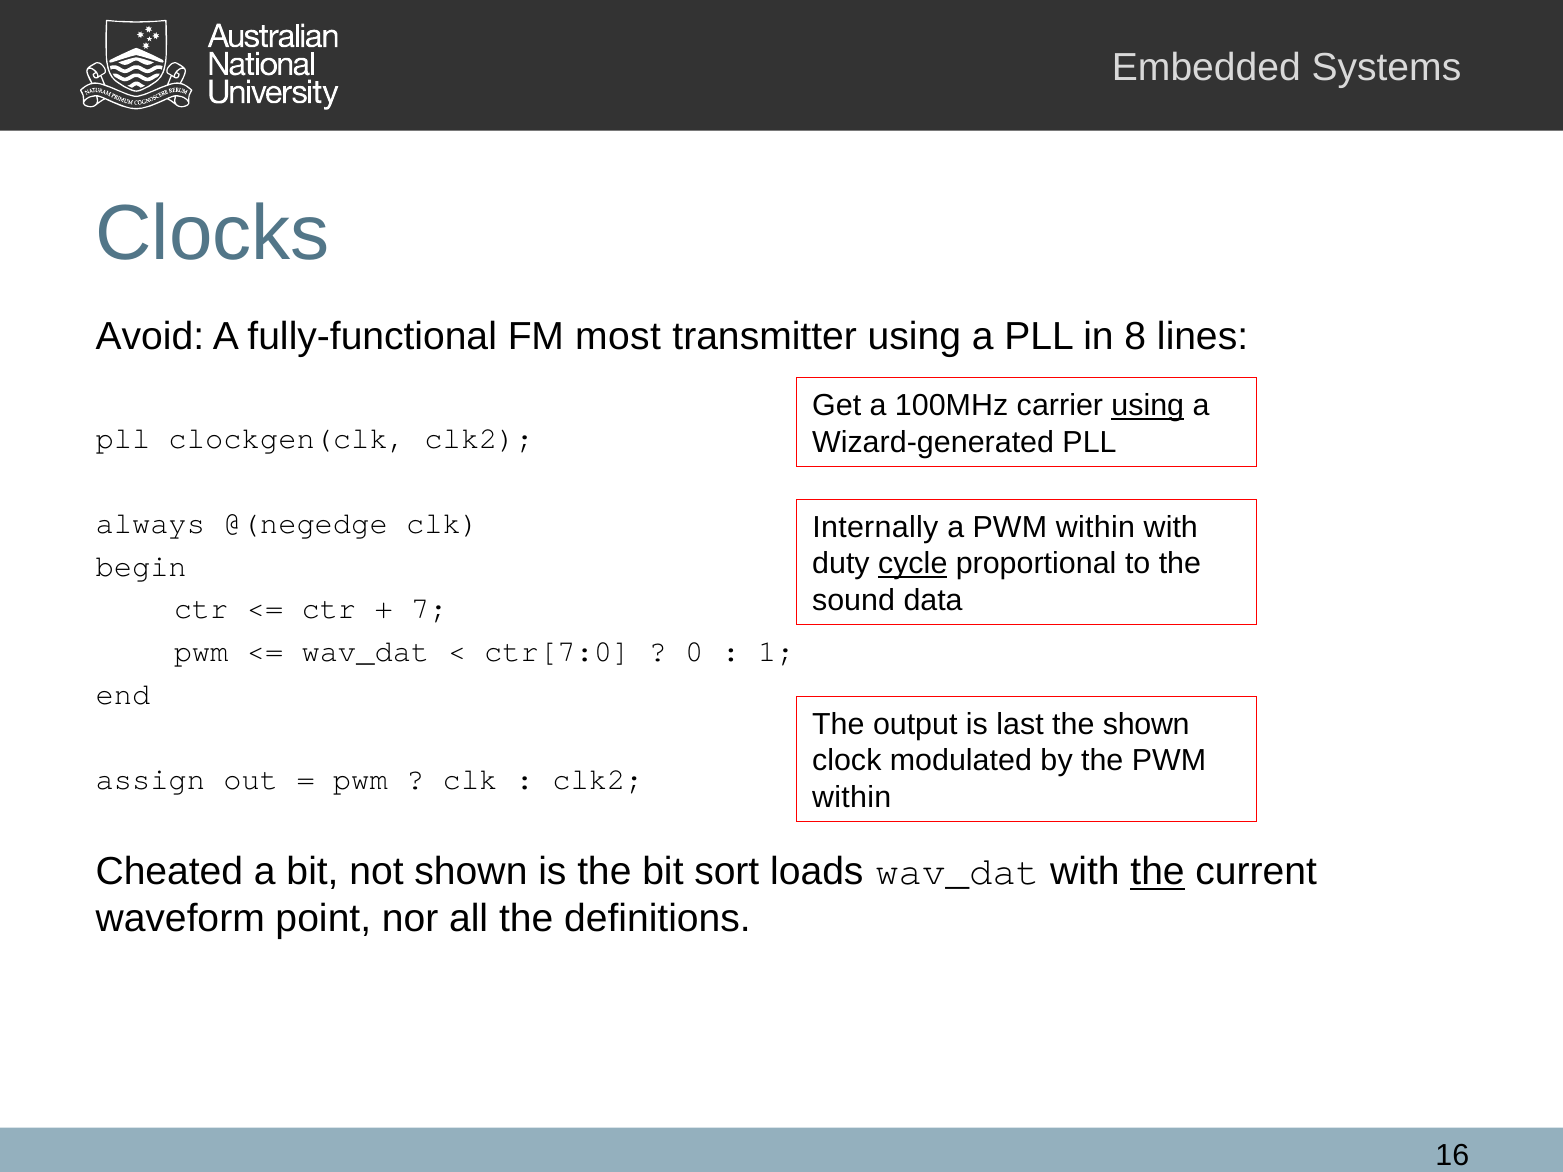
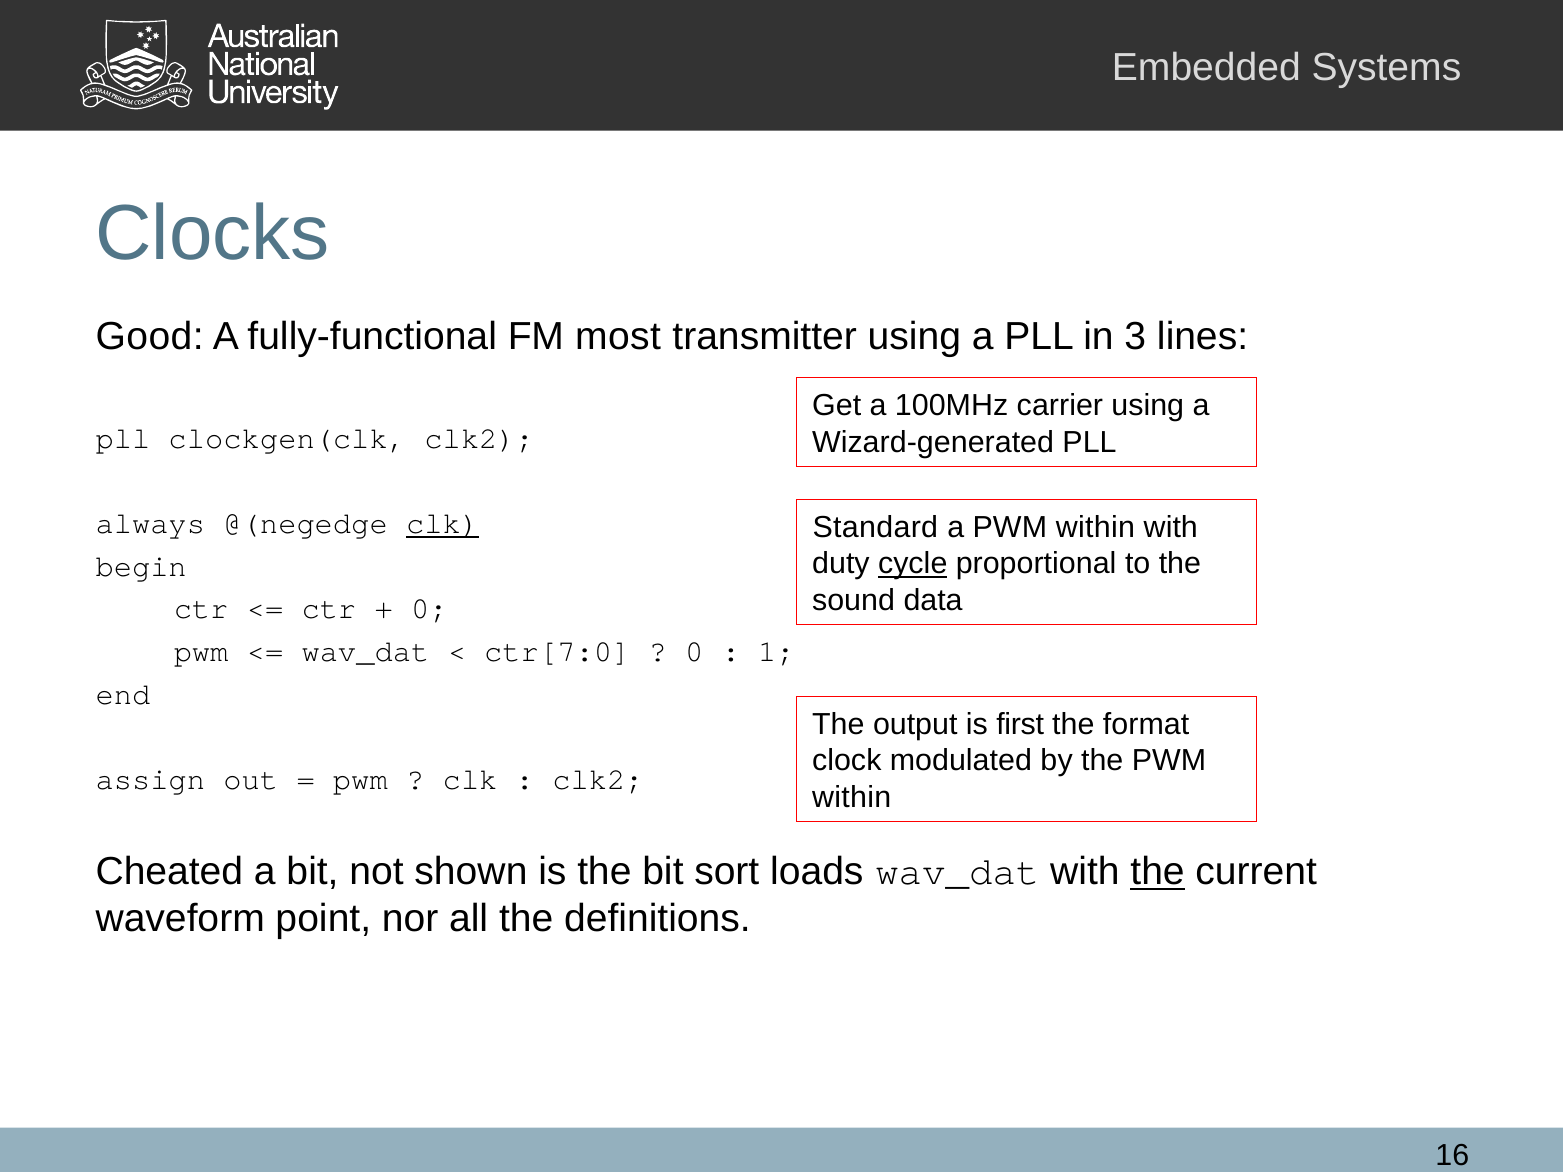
Avoid: Avoid -> Good (150, 337)
8: 8 -> 3 (1135, 337)
using underline: present -> none (1148, 406)
clk underline: none -> present (443, 524)
Internally: Internally -> Standard (875, 528)
7: 7 -> 0 (429, 609)
last: last -> first (1020, 724)
the shown: shown -> format (1146, 724)
